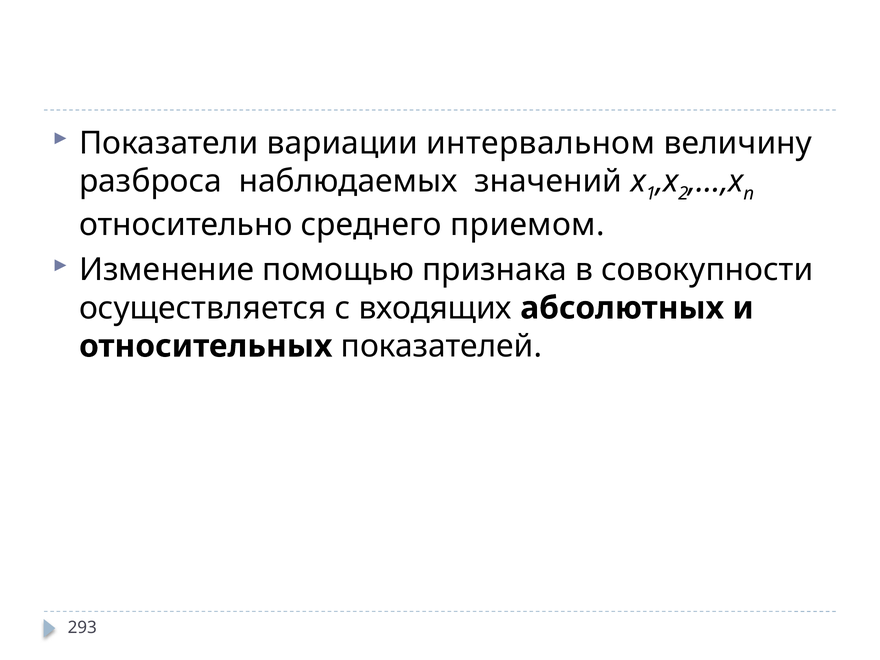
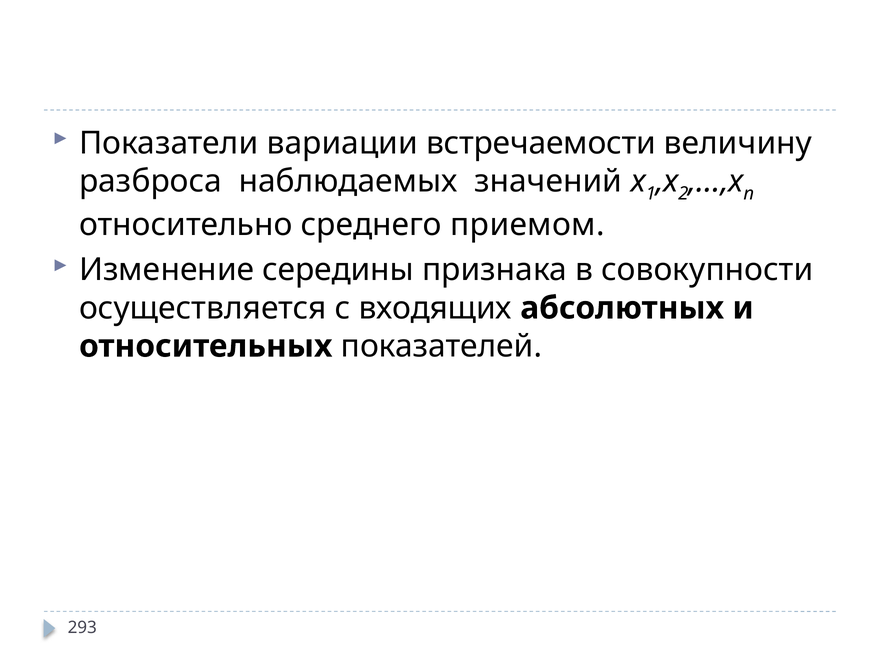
интервальном: интервальном -> встречаемости (541, 143)
помощью: помощью -> середины (338, 270)
